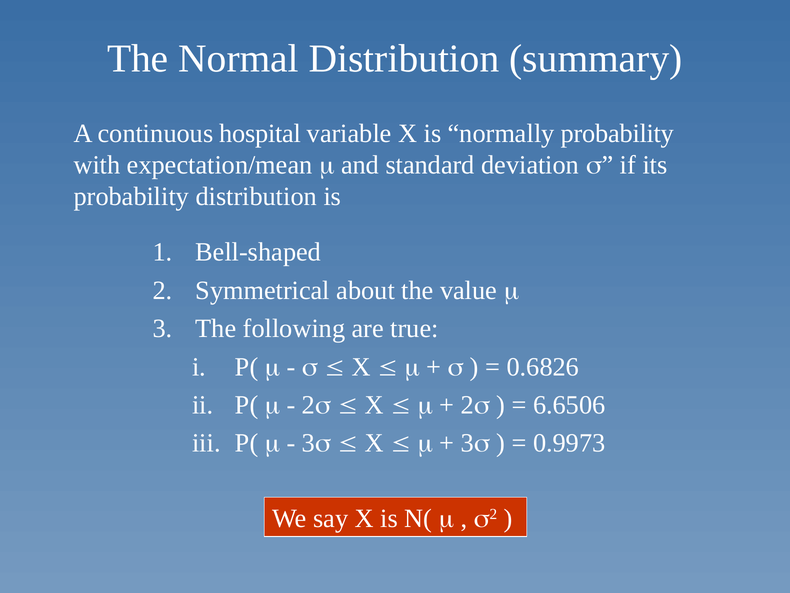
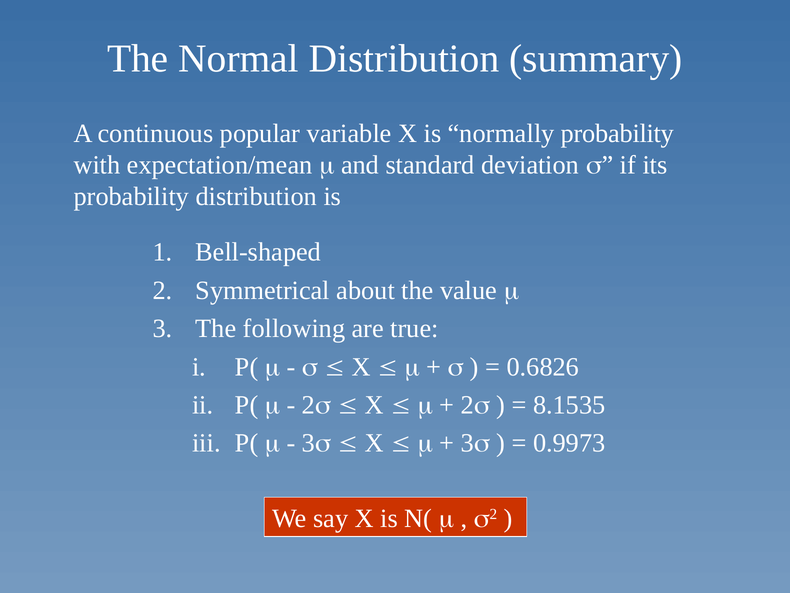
hospital: hospital -> popular (260, 133)
6.6506: 6.6506 -> 8.1535 (569, 405)
